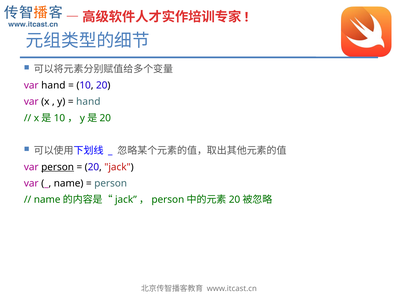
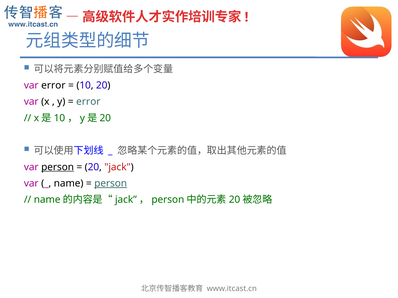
var hand: hand -> error (53, 85)
hand: hand -> error (88, 102)
person underline: none -> present (111, 184)
